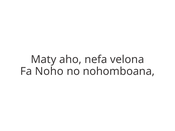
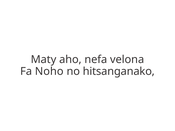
nohomboana: nohomboana -> hitsanganako (119, 71)
